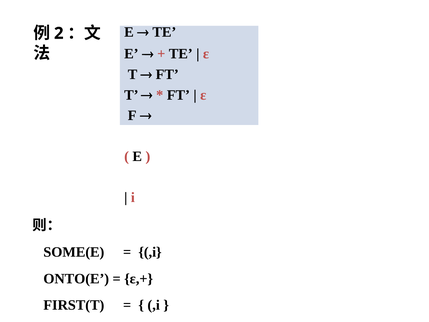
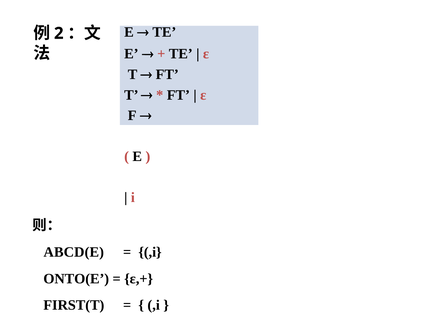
SOME(E: SOME(E -> ABCD(E (74, 252)
